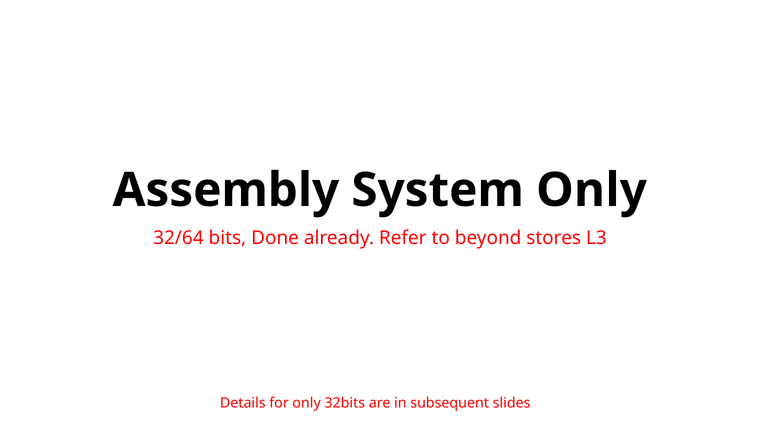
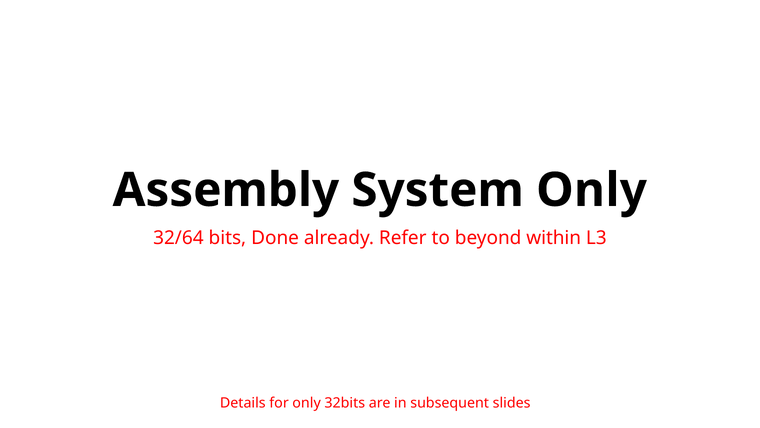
stores: stores -> within (554, 238)
